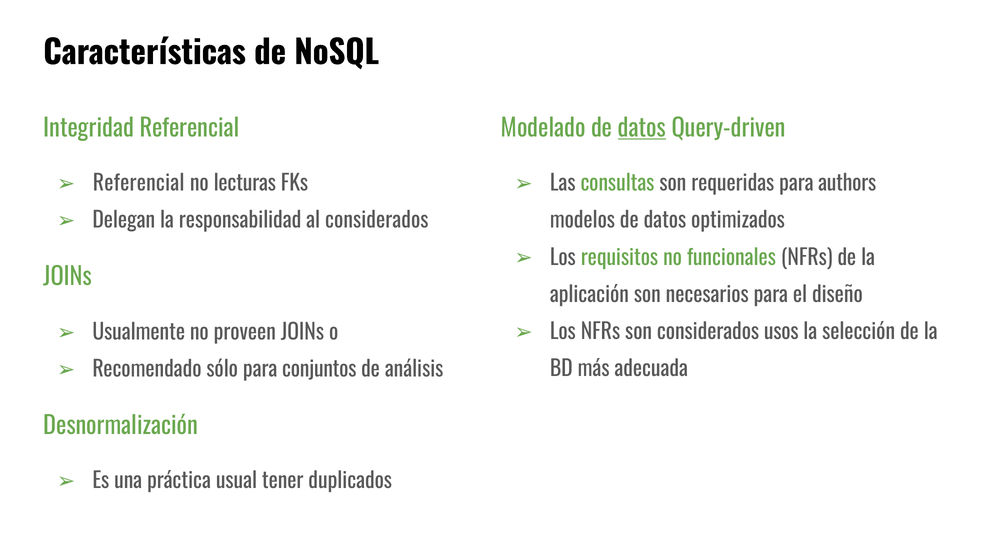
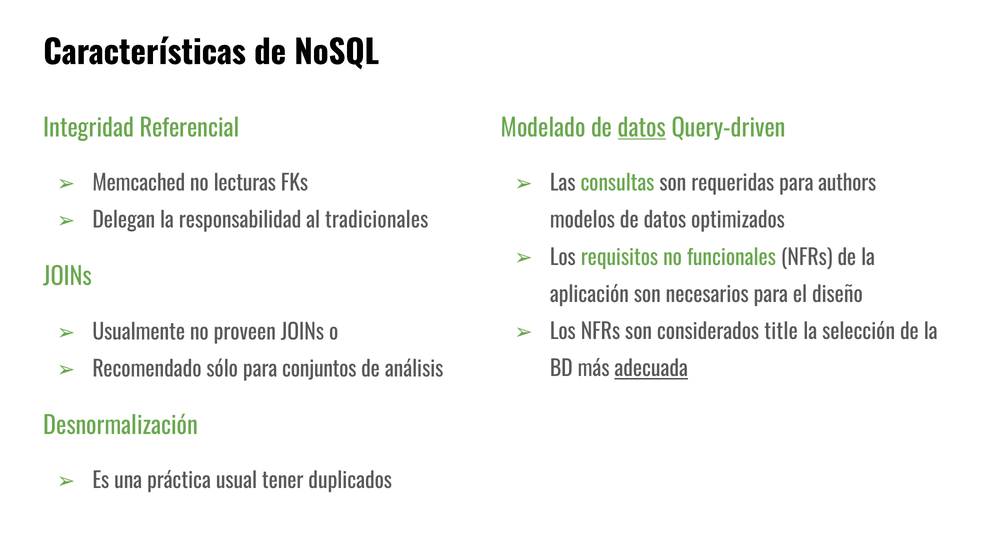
Referencial: Referencial -> Memcached (139, 183)
al considerados: considerados -> tradicionales (377, 221)
usos: usos -> title (781, 332)
adecuada underline: none -> present (651, 369)
